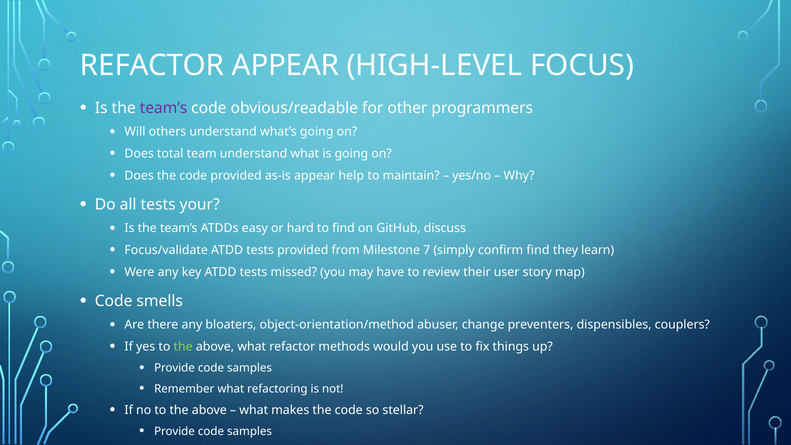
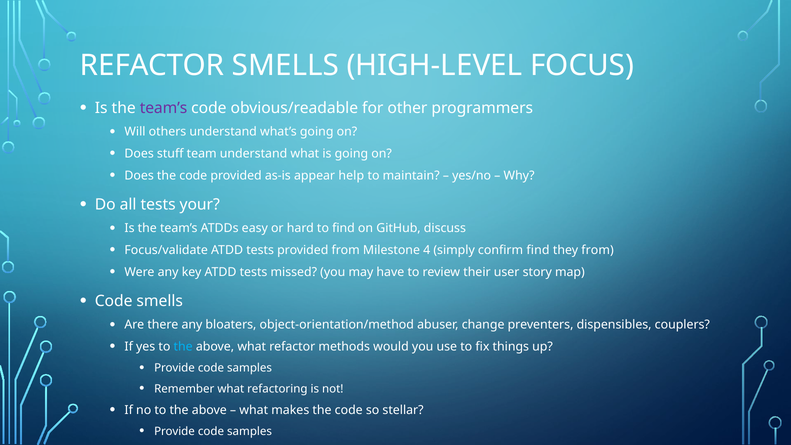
REFACTOR APPEAR: APPEAR -> SMELLS (285, 65)
total: total -> stuff (170, 154)
7: 7 -> 4 (427, 250)
they learn: learn -> from (598, 250)
the colour: light green -> light blue (183, 347)
